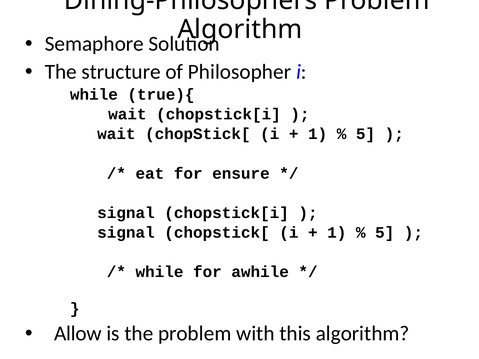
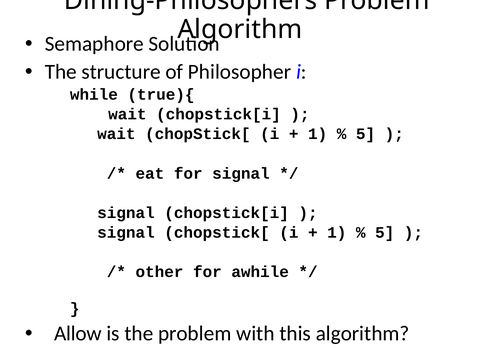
for ensure: ensure -> signal (241, 174)
while: while -> other (160, 272)
